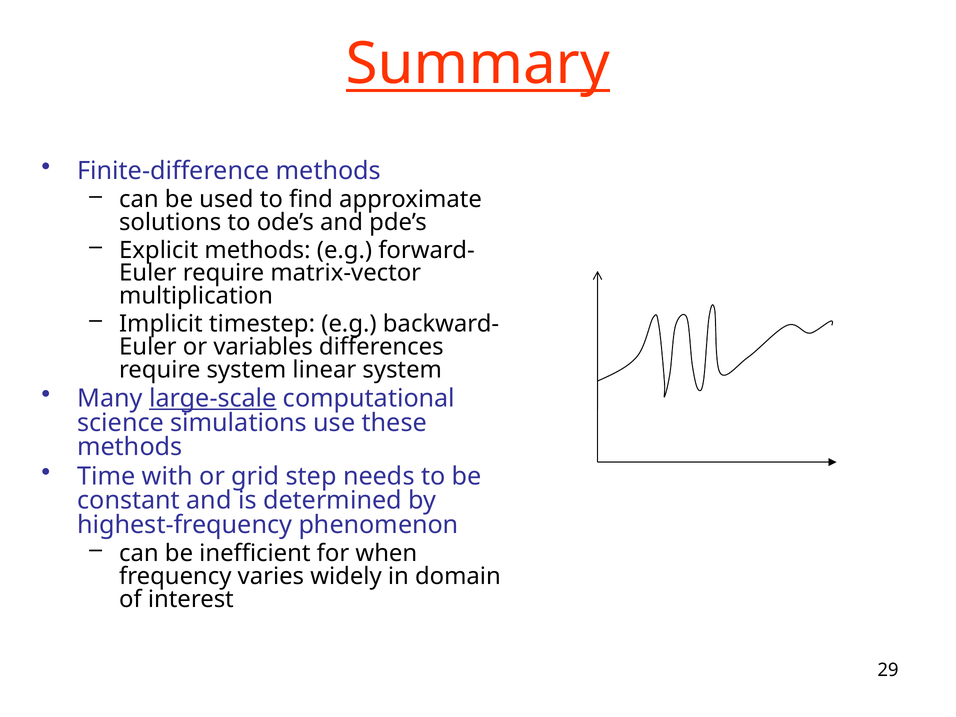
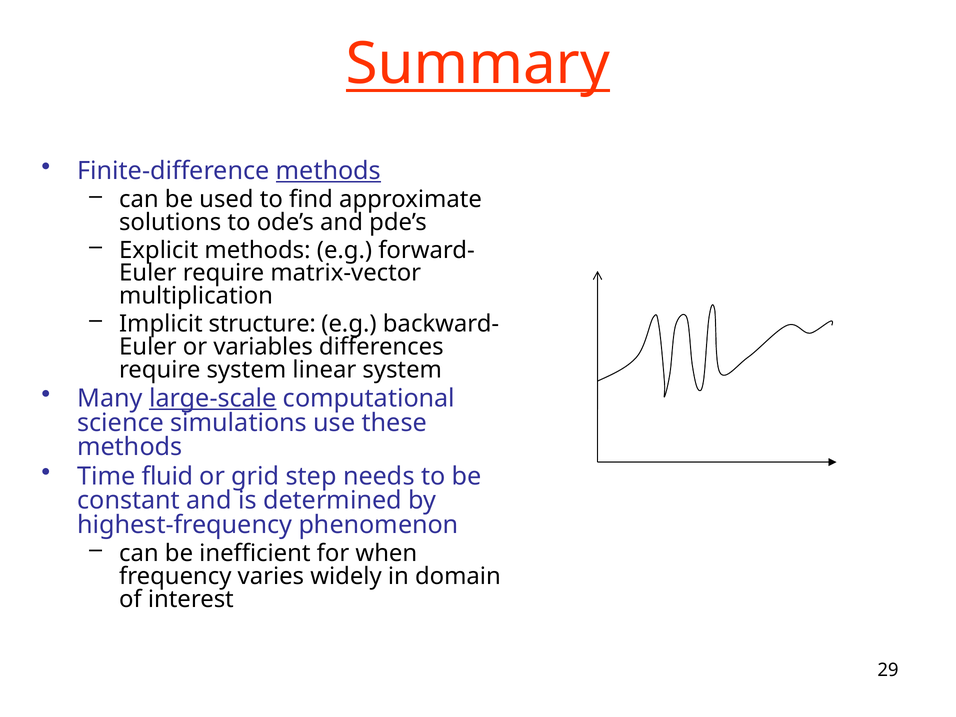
methods underline: none -> present (328, 171)
timestep: timestep -> structure (262, 324)
with: with -> fluid (168, 476)
